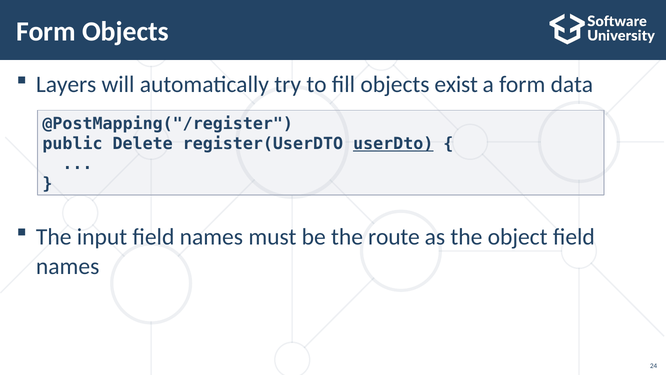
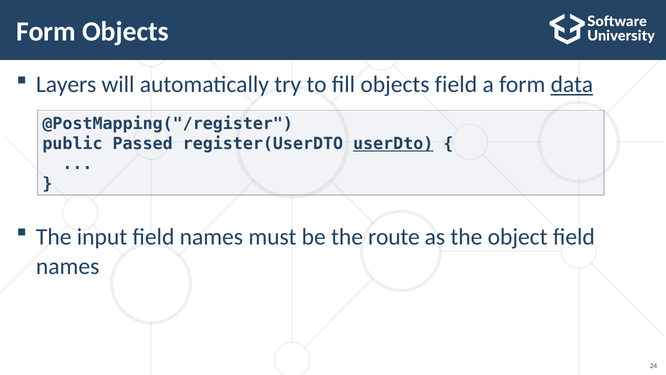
objects exist: exist -> field (456, 85)
data underline: none -> present (572, 85)
Delete: Delete -> Passed (143, 144)
